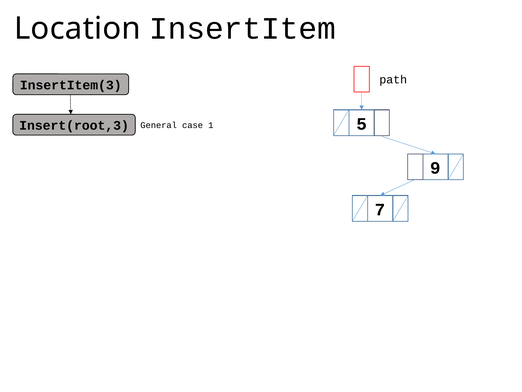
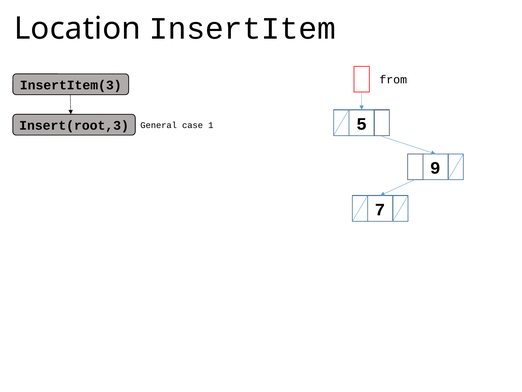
path: path -> from (393, 80)
